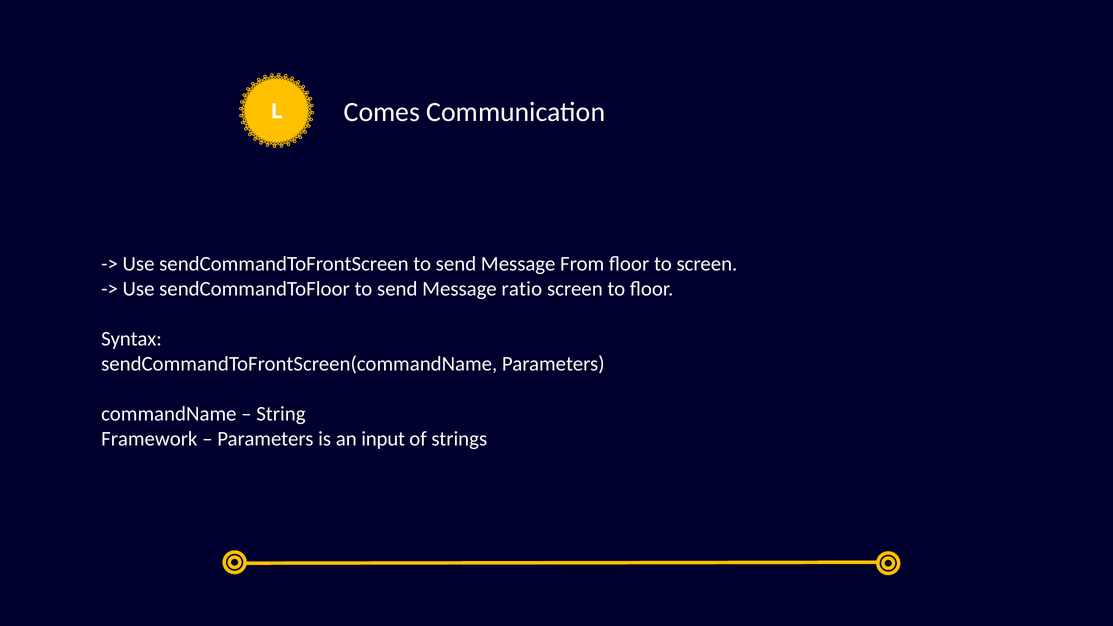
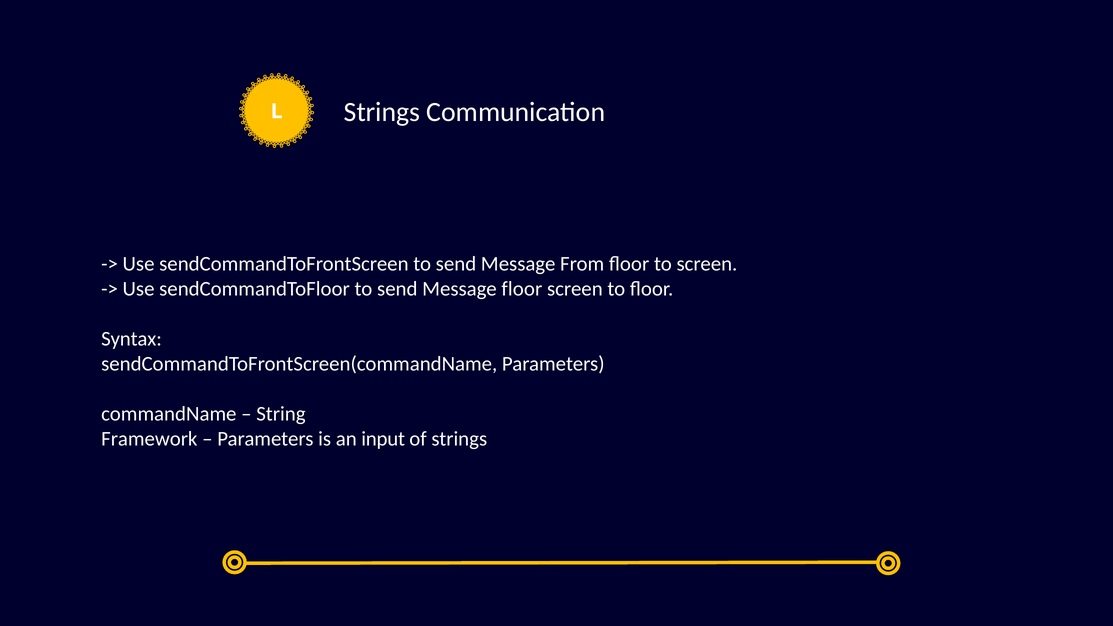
Comes: Comes -> Strings (382, 112)
Message ratio: ratio -> floor (522, 289)
